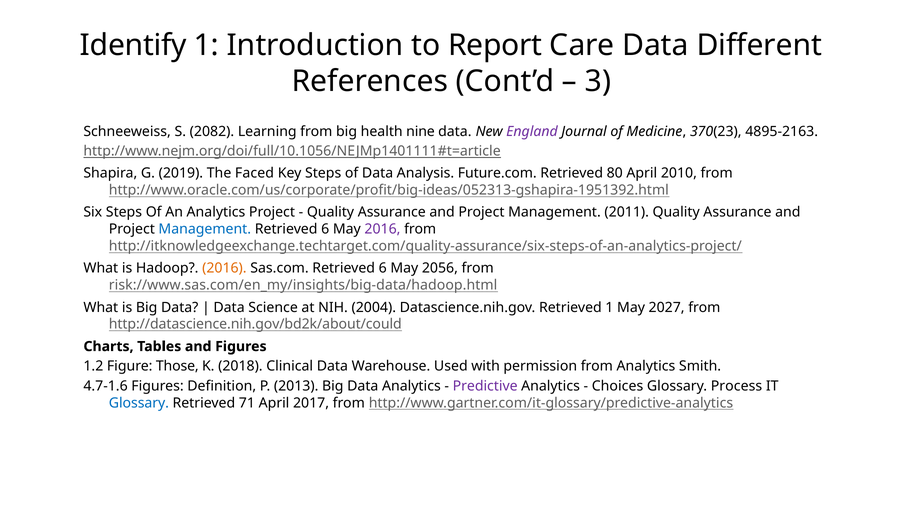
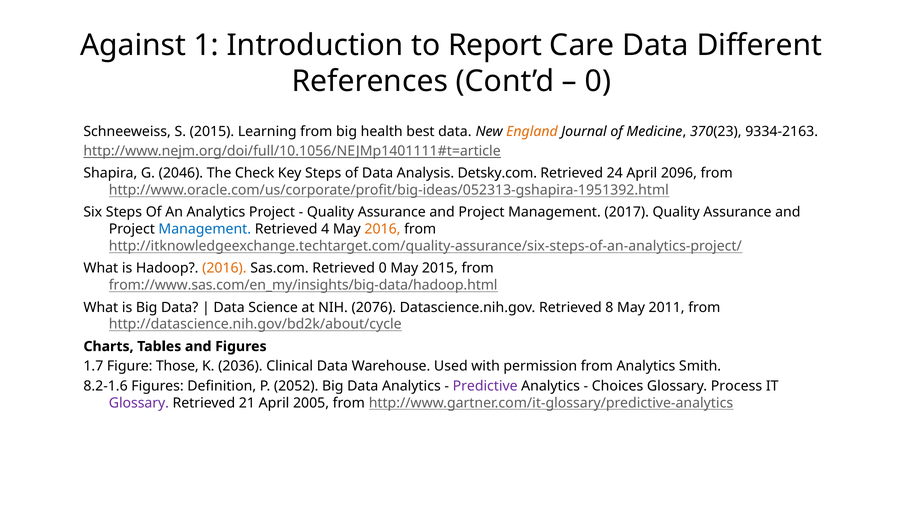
Identify: Identify -> Against (133, 45)
3: 3 -> 0 (598, 81)
S 2082: 2082 -> 2015 (212, 131)
nine: nine -> best (420, 131)
England colour: purple -> orange (532, 131)
4895-2163: 4895-2163 -> 9334-2163 (782, 131)
2019: 2019 -> 2046 (181, 173)
Faced: Faced -> Check (255, 173)
Future.com: Future.com -> Detsky.com (497, 173)
80: 80 -> 24 (615, 173)
2010: 2010 -> 2096 (679, 173)
2011: 2011 -> 2017 (627, 212)
6: 6 -> 4 (325, 229)
2016 colour: purple -> orange (382, 229)
Sas.com Retrieved 6: 6 -> 0 (383, 268)
May 2056: 2056 -> 2015 (440, 268)
risk://www.sas.com/en_my/insights/big-data/hadoop.html: risk://www.sas.com/en_my/insights/big-data/hadoop.html -> from://www.sas.com/en_my/insights/big-data/hadoop.html (303, 285)
2004: 2004 -> 2076 (374, 307)
Retrieved 1: 1 -> 8 (609, 307)
2027: 2027 -> 2011 (667, 307)
http://datascience.nih.gov/bd2k/about/could: http://datascience.nih.gov/bd2k/about/could -> http://datascience.nih.gov/bd2k/about/cycle (255, 324)
1.2: 1.2 -> 1.7 (93, 366)
2018: 2018 -> 2036 (240, 366)
4.7-1.6: 4.7-1.6 -> 8.2-1.6 (106, 386)
2013: 2013 -> 2052 (296, 386)
Glossary colour: blue -> purple (139, 403)
71: 71 -> 21 (247, 403)
2017: 2017 -> 2005 (311, 403)
